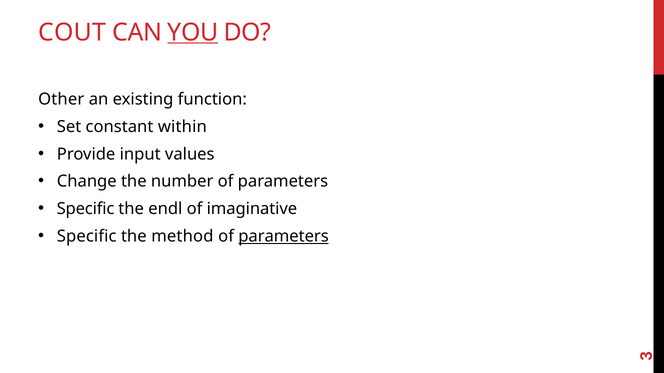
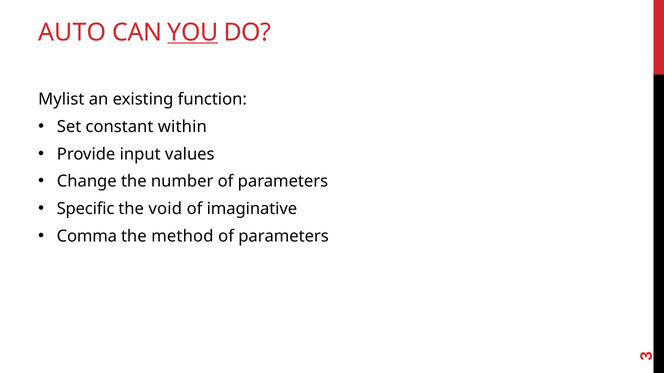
COUT: COUT -> AUTO (72, 32)
Other: Other -> Mylist (61, 99)
endl: endl -> void (165, 209)
Specific: Specific -> Comma (87, 236)
parameters underline: present -> none (284, 236)
